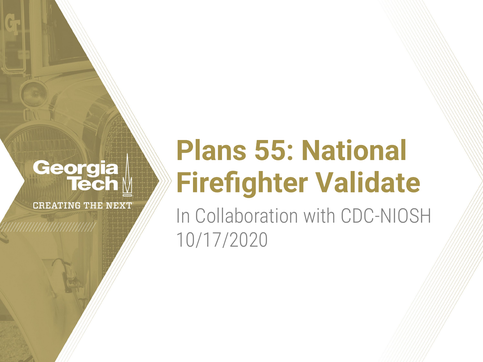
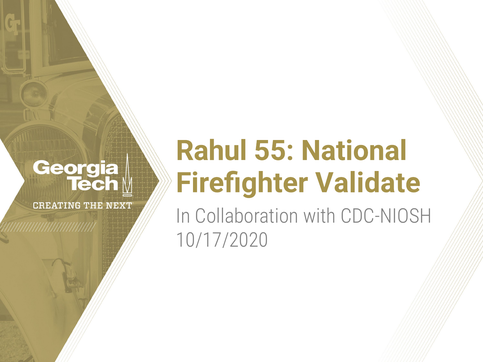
Plans: Plans -> Rahul (211, 151)
